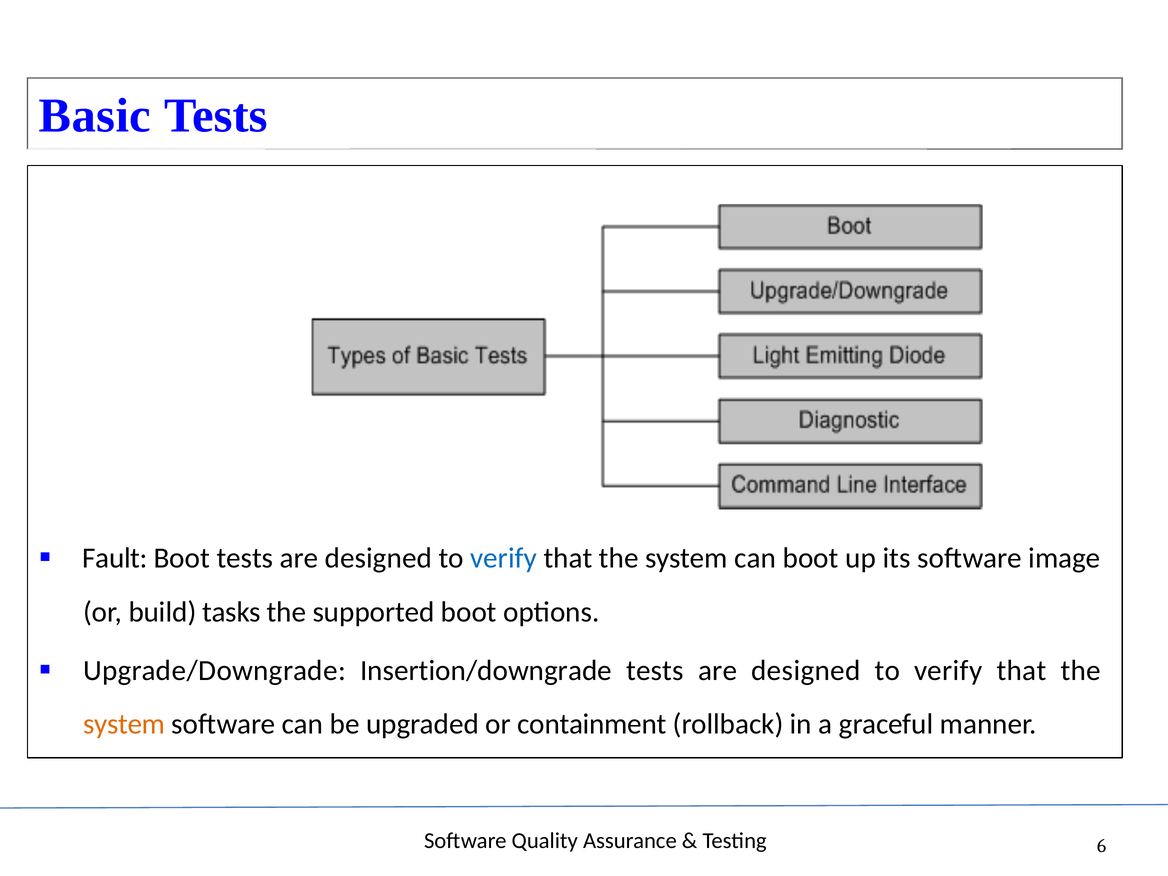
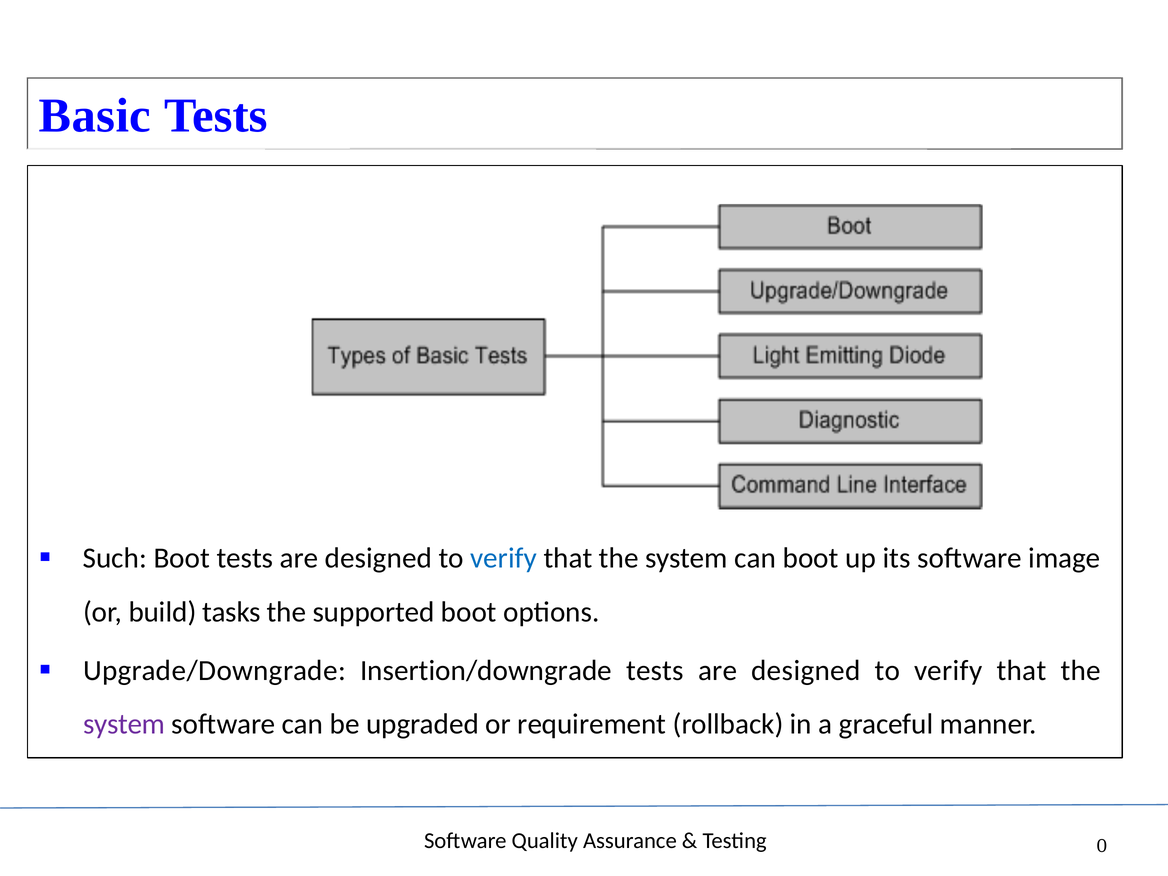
Fault: Fault -> Such (115, 558)
system colour: orange -> purple (124, 724)
containment: containment -> requirement (592, 724)
6: 6 -> 0 (1102, 846)
